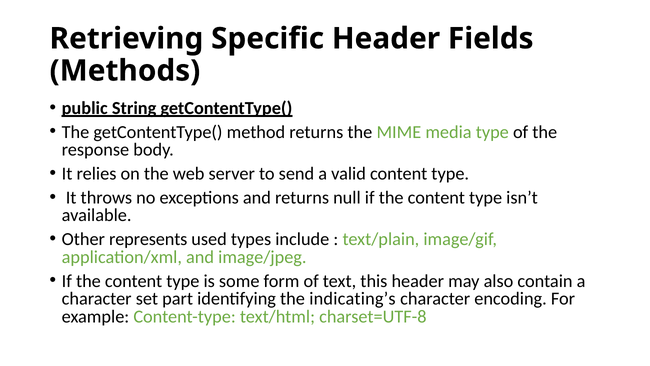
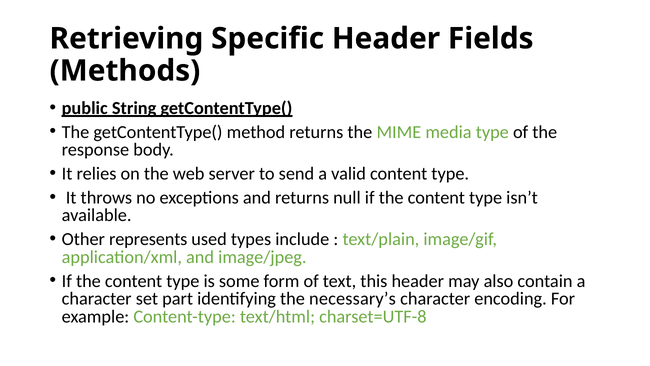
indicating’s: indicating’s -> necessary’s (352, 298)
